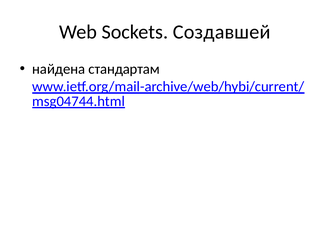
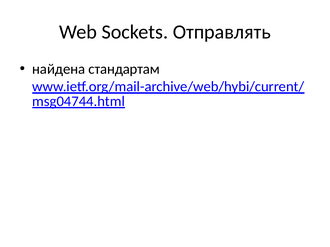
Создавшей: Создавшей -> Отправлять (222, 32)
